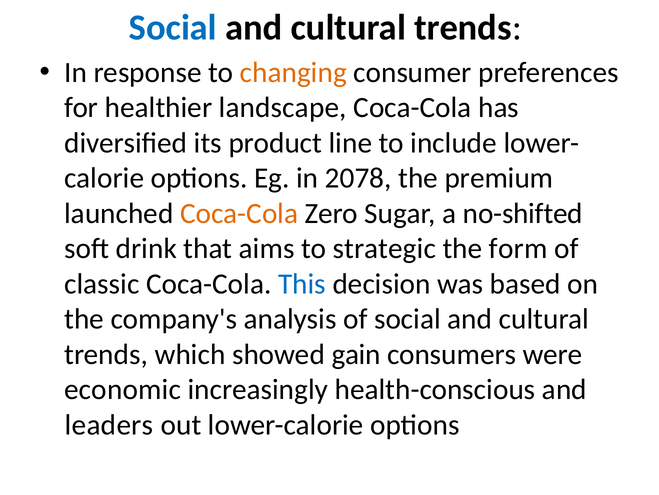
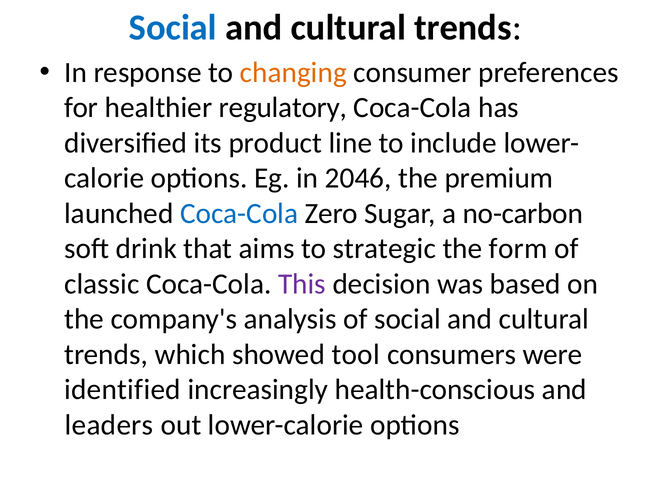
landscape: landscape -> regulatory (283, 108)
2078: 2078 -> 2046 (358, 178)
Coca-Cola colour: orange -> blue (239, 213)
no-shifted: no-shifted -> no-carbon (523, 213)
This colour: blue -> purple (302, 283)
gain: gain -> tool (356, 354)
economic: economic -> identified (123, 389)
